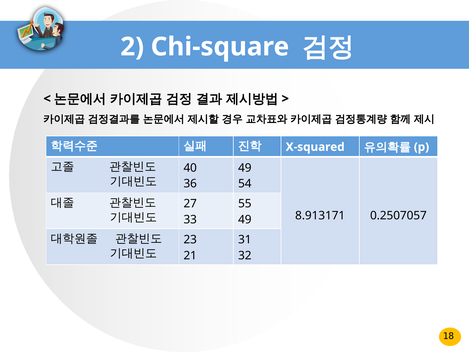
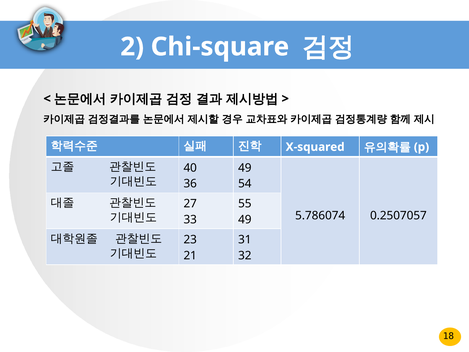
8.913171: 8.913171 -> 5.786074 (320, 216)
